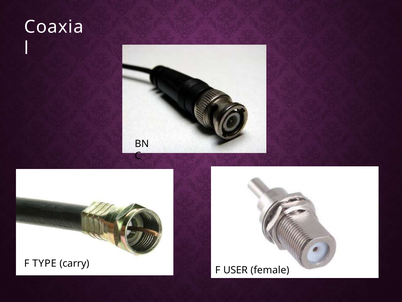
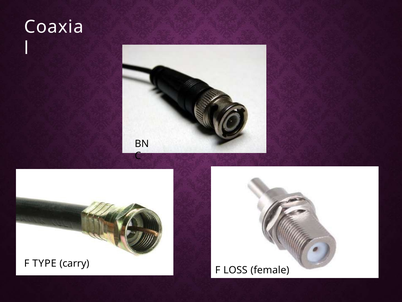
USER: USER -> LOSS (235, 270)
